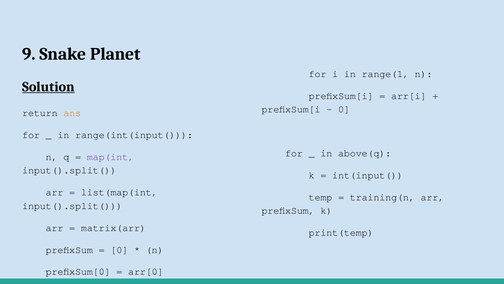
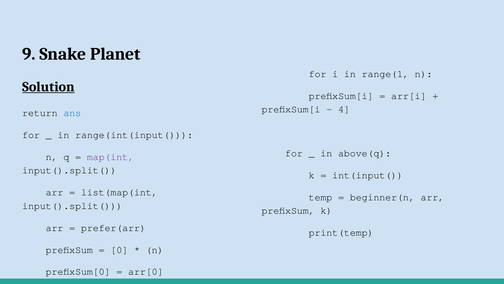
0: 0 -> 4 (344, 109)
ans colour: orange -> blue (72, 113)
training(n: training(n -> beginner(n (382, 197)
matrix(arr: matrix(arr -> prefer(arr (113, 227)
